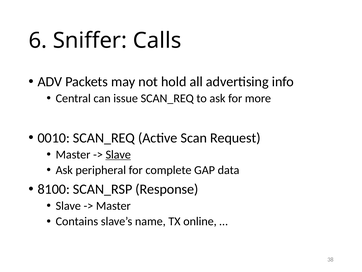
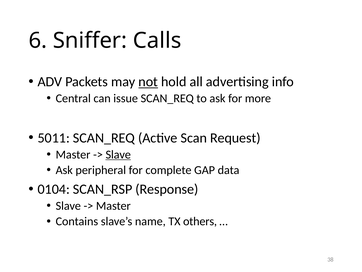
not underline: none -> present (148, 82)
0010: 0010 -> 5011 (54, 138)
8100: 8100 -> 0104 (54, 189)
online: online -> others (200, 221)
